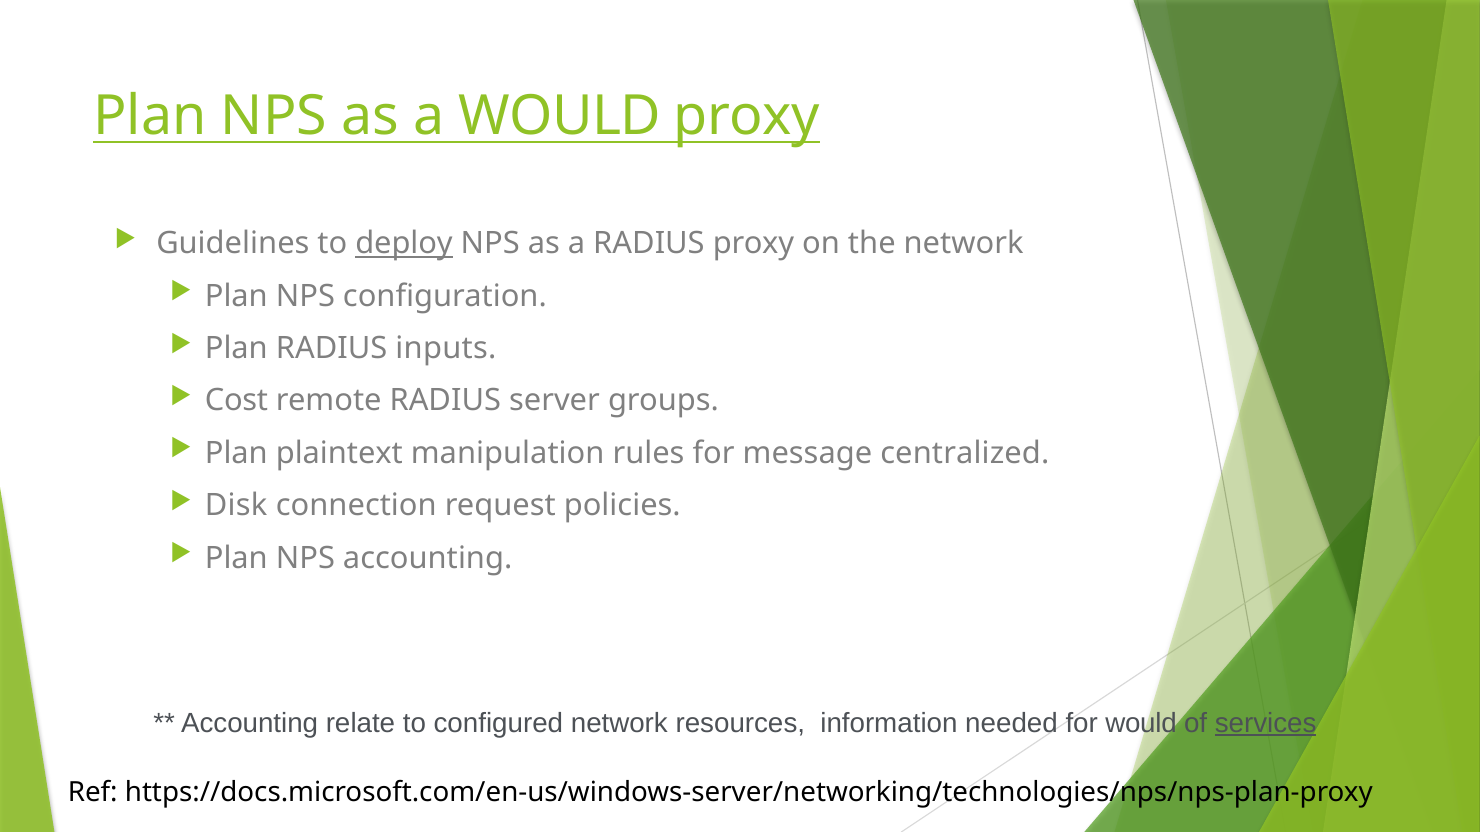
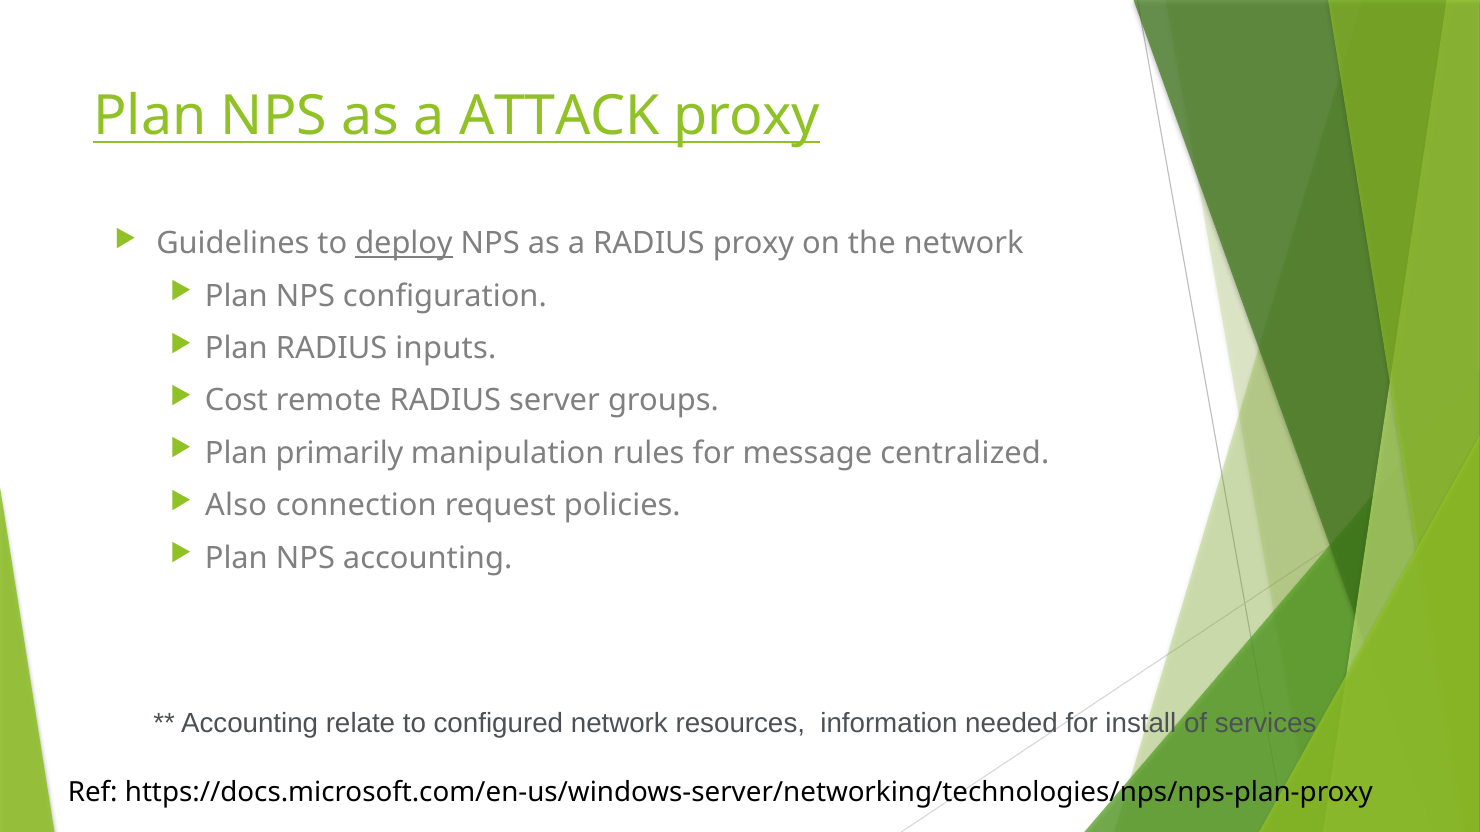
a WOULD: WOULD -> ATTACK (560, 117)
plaintext: plaintext -> primarily (339, 453)
Disk: Disk -> Also (236, 506)
for would: would -> install (1141, 724)
services underline: present -> none (1266, 724)
